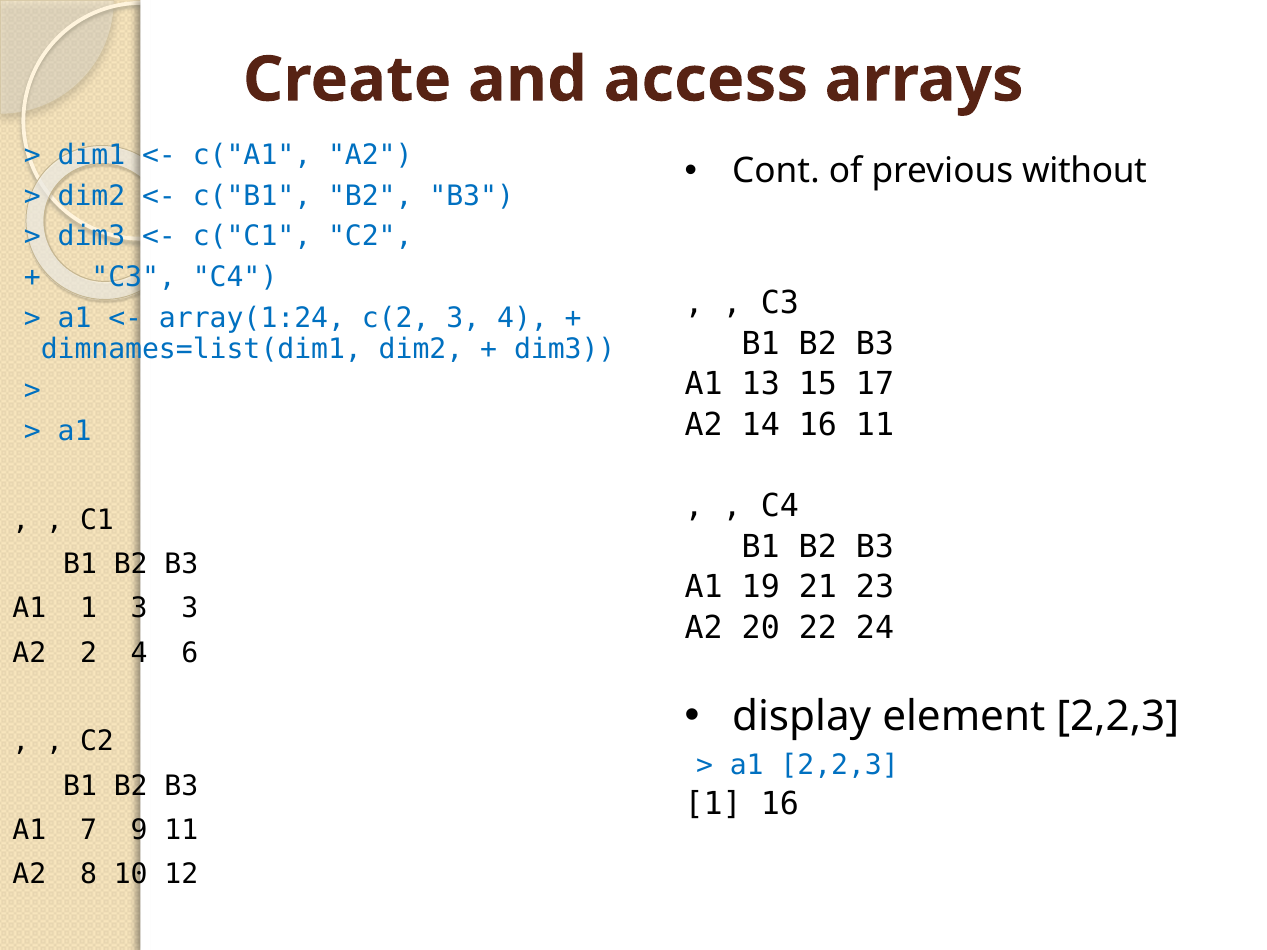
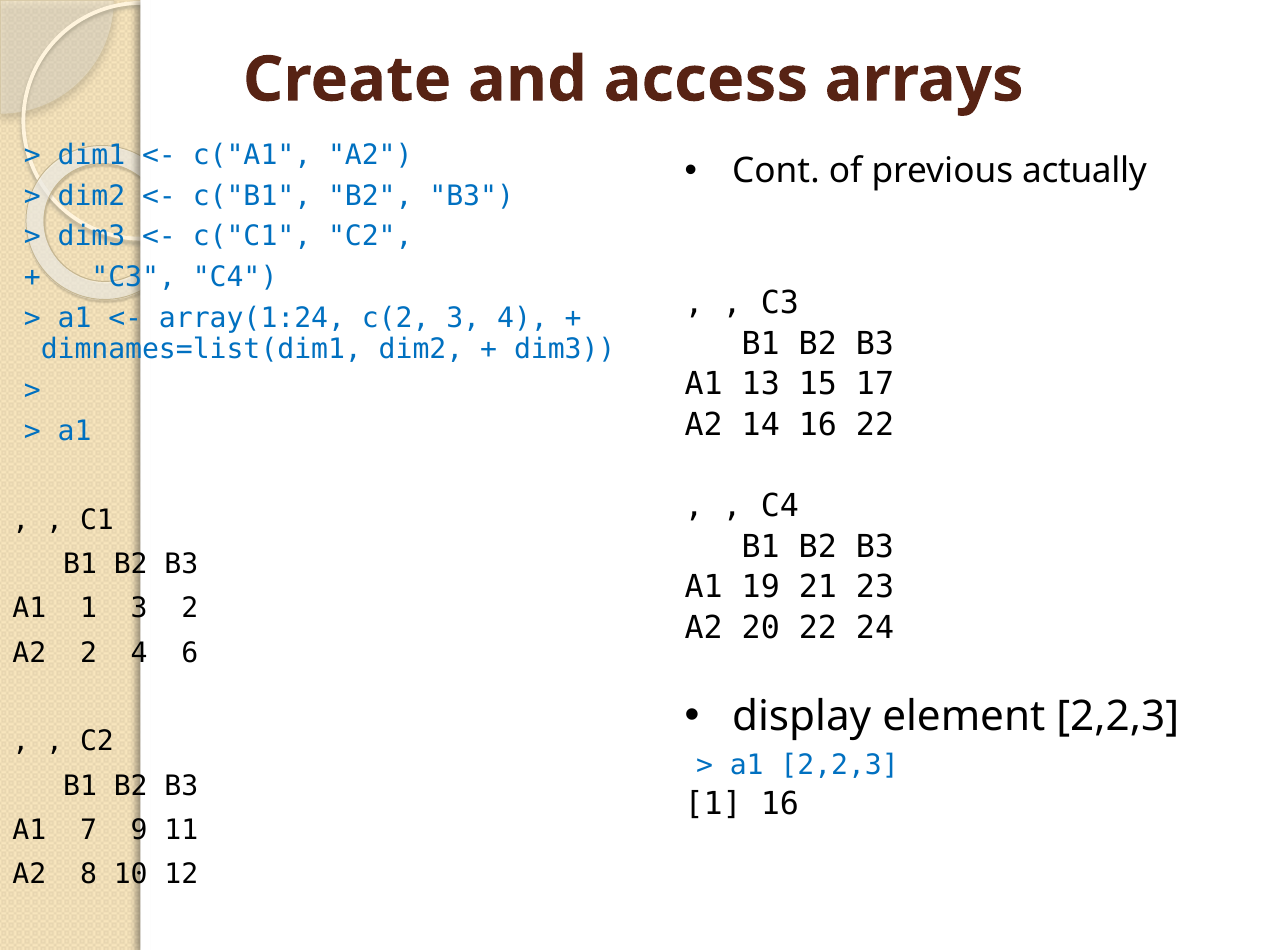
without: without -> actually (1084, 171)
16 11: 11 -> 22 (875, 425)
3 3: 3 -> 2 (190, 609)
